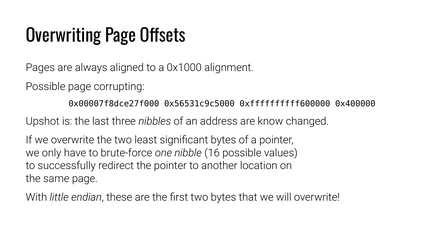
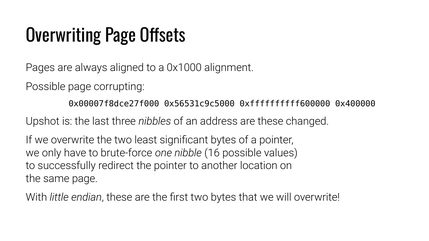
are know: know -> these (270, 121)
